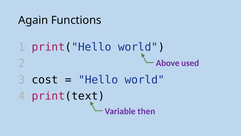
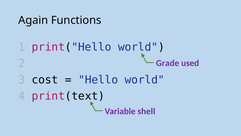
Above: Above -> Grade (168, 63)
then: then -> shell (146, 111)
